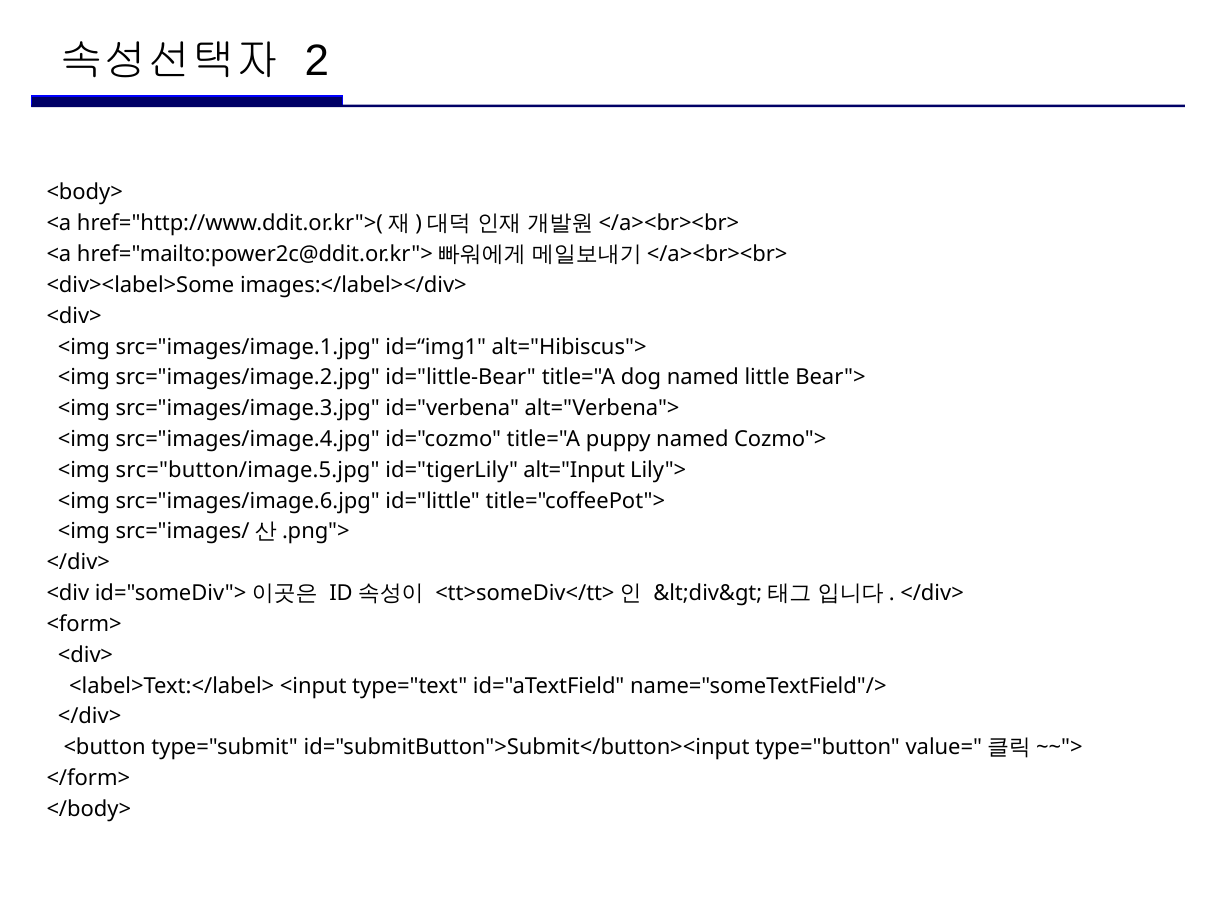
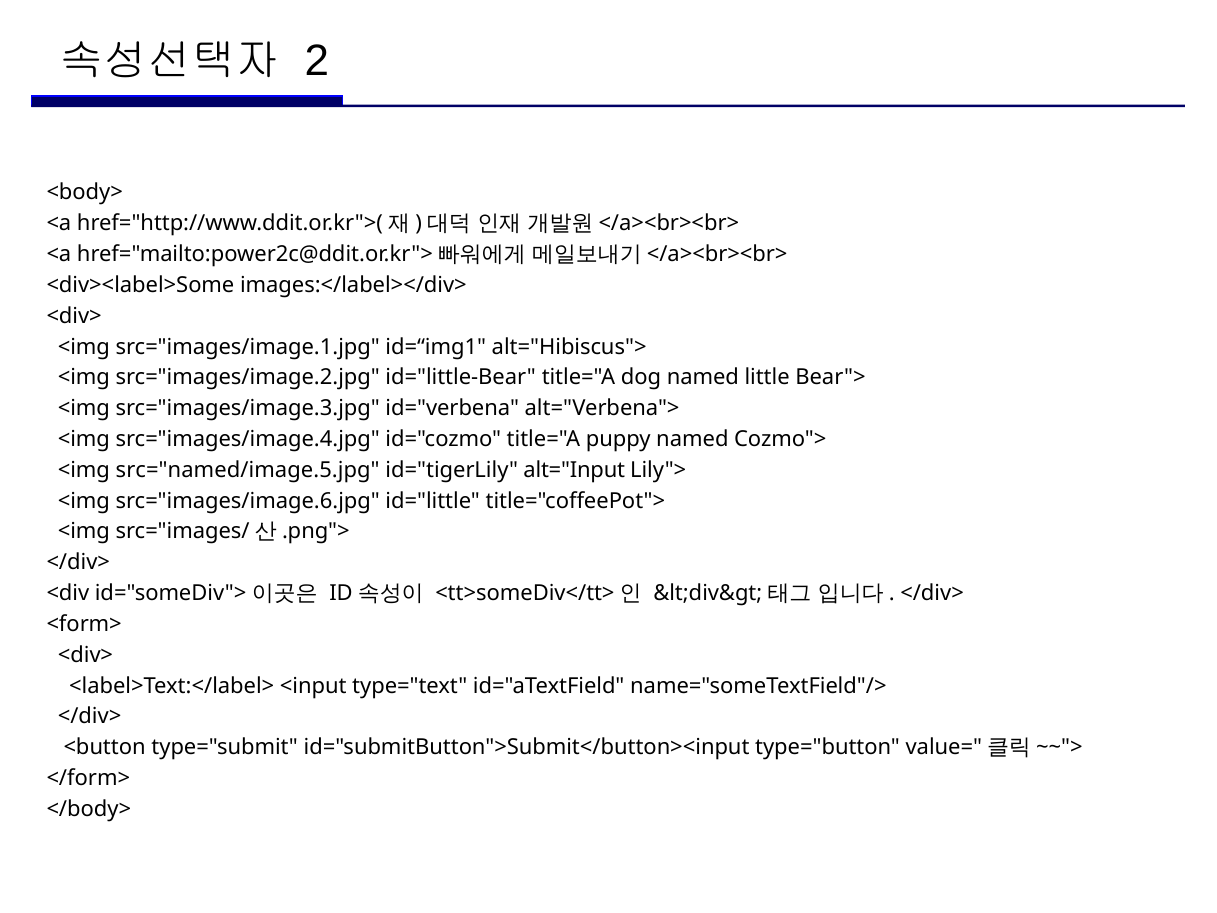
src="button/image.5.jpg: src="button/image.5.jpg -> src="named/image.5.jpg (248, 470)
